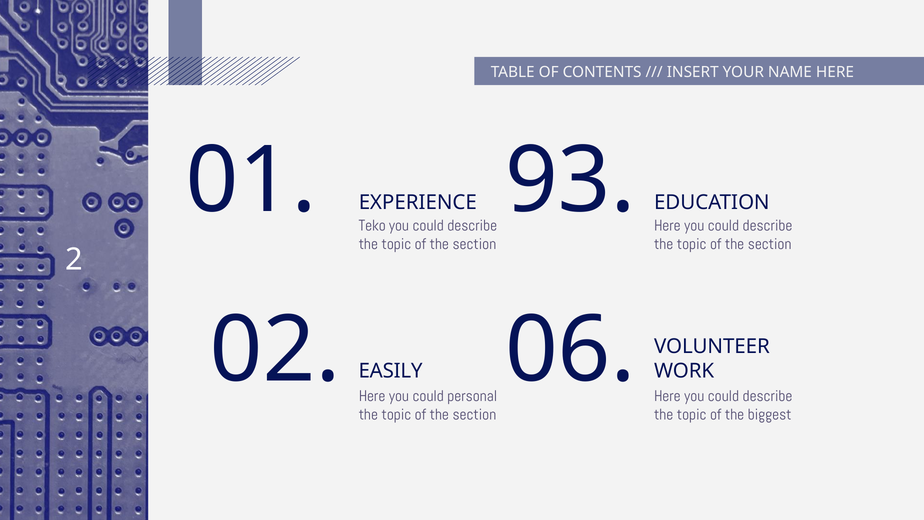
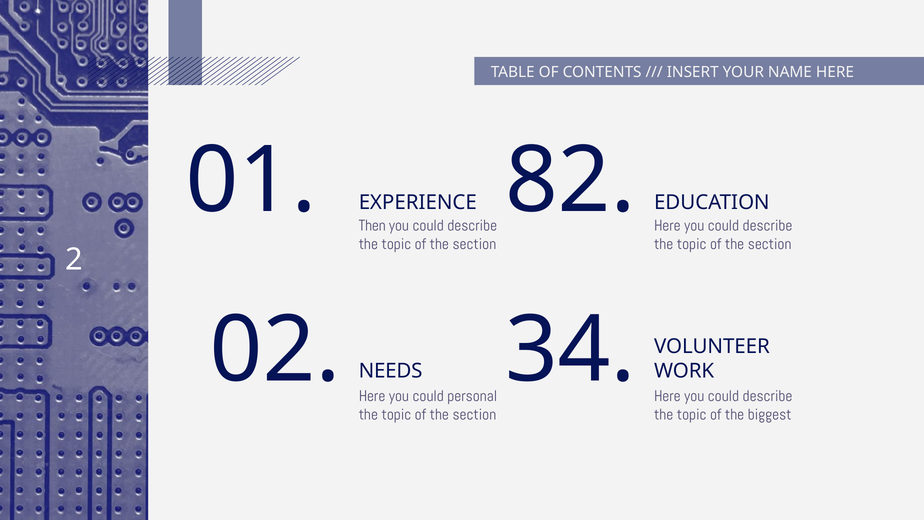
93: 93 -> 82 (570, 181)
Teko: Teko -> Then (372, 225)
06: 06 -> 34 (570, 350)
EASILY: EASILY -> NEEDS (391, 371)
